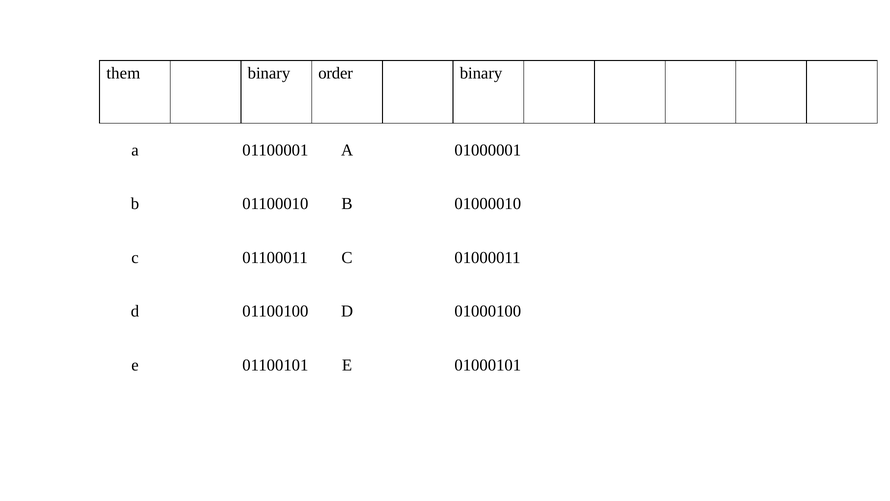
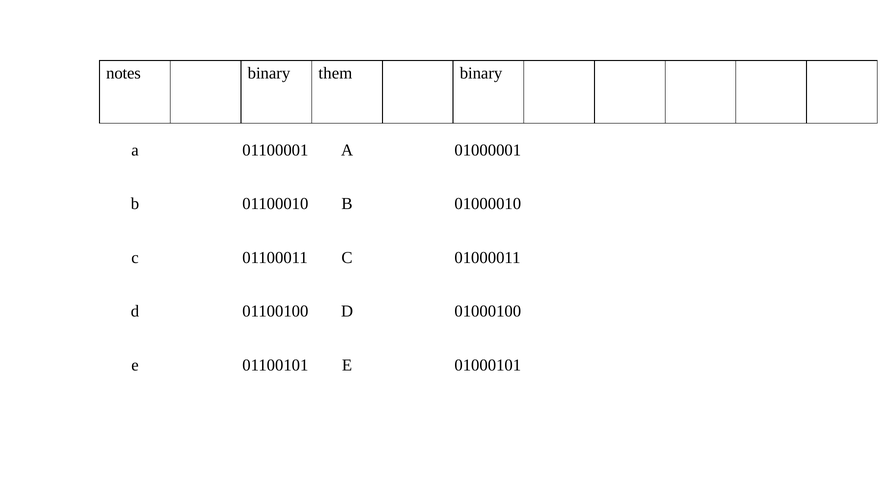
them: them -> notes (123, 73)
order: order -> them (335, 73)
